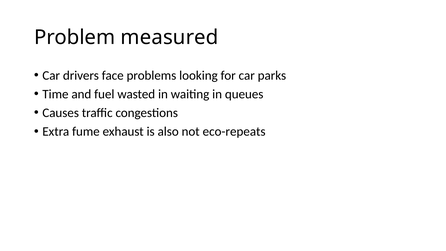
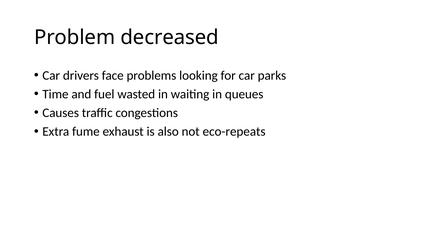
measured: measured -> decreased (170, 37)
